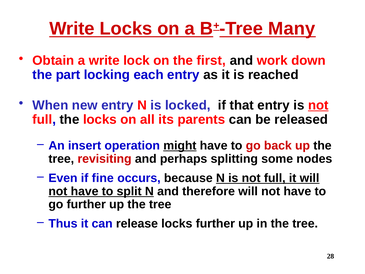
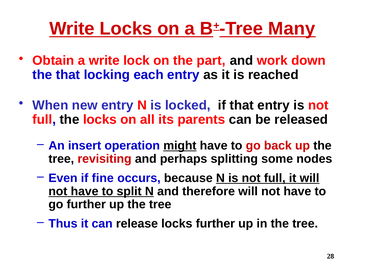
first: first -> part (211, 61)
the part: part -> that (68, 75)
not underline: present -> none (318, 105)
